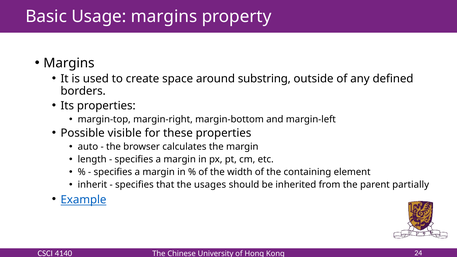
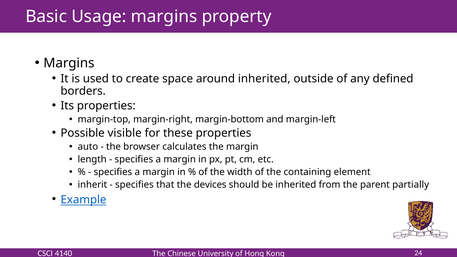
around substring: substring -> inherited (264, 79)
usages: usages -> devices (210, 185)
